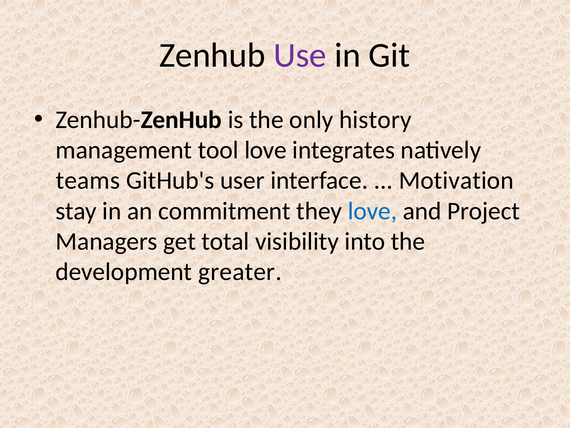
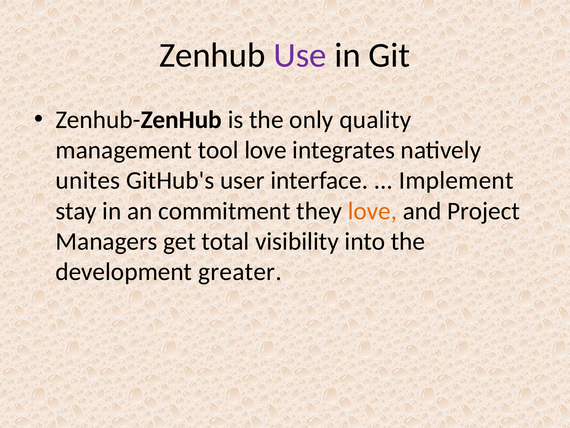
history: history -> quality (375, 120)
teams: teams -> unites (88, 180)
Motivation: Motivation -> Implement (456, 180)
love colour: blue -> orange (372, 211)
